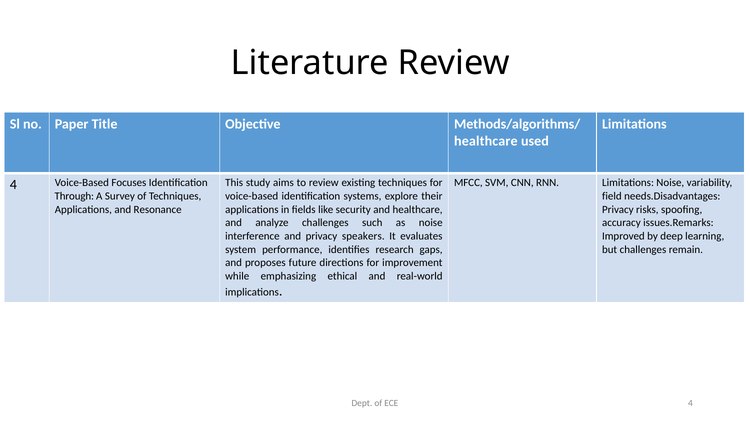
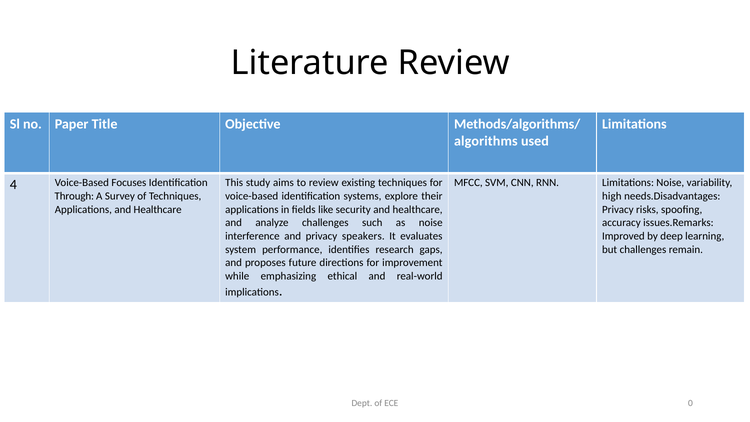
healthcare: healthcare -> algorithms (486, 141)
field: field -> high (612, 196)
Applications and Resonance: Resonance -> Healthcare (158, 209)
ECE 4: 4 -> 0 (690, 403)
